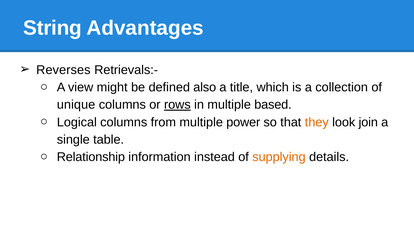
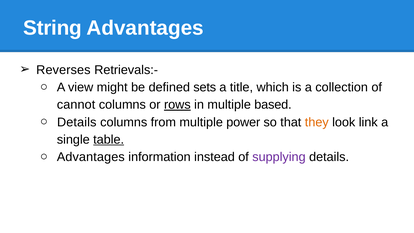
also: also -> sets (205, 87)
unique: unique -> cannot (76, 105)
Logical: Logical -> Details (77, 122)
join: join -> link (368, 122)
table underline: none -> present (109, 140)
Relationship: Relationship -> Advantages (91, 157)
supplying colour: orange -> purple (279, 157)
